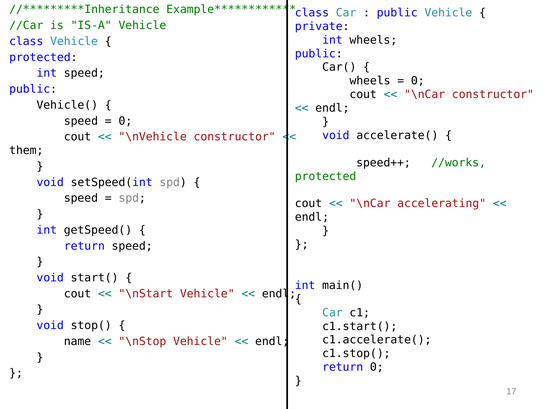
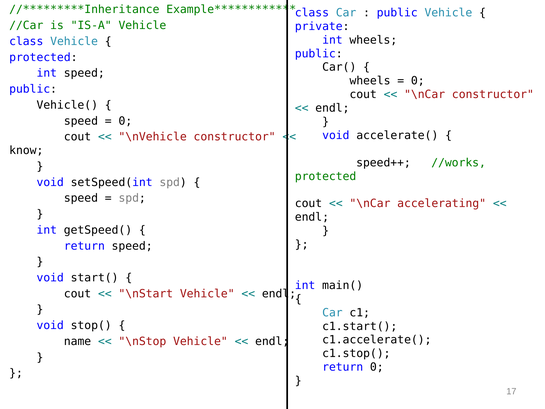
them: them -> know (26, 150)
